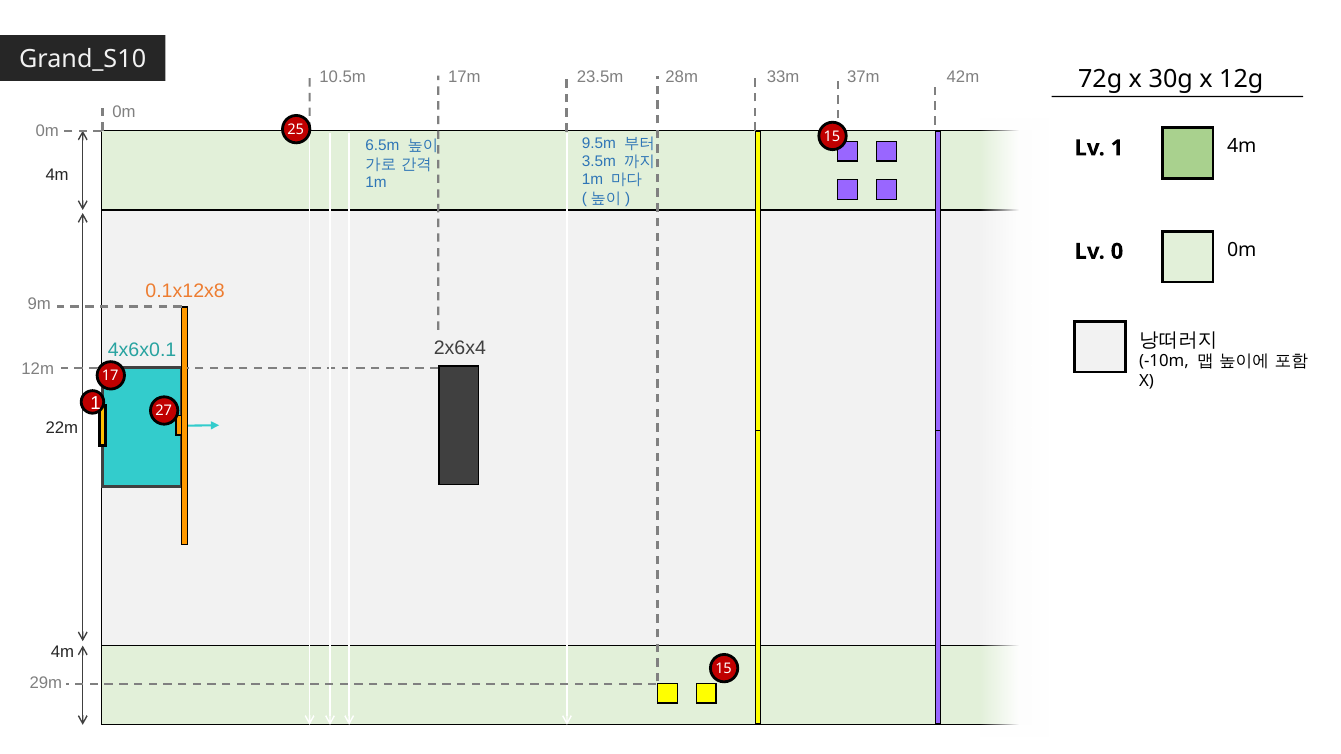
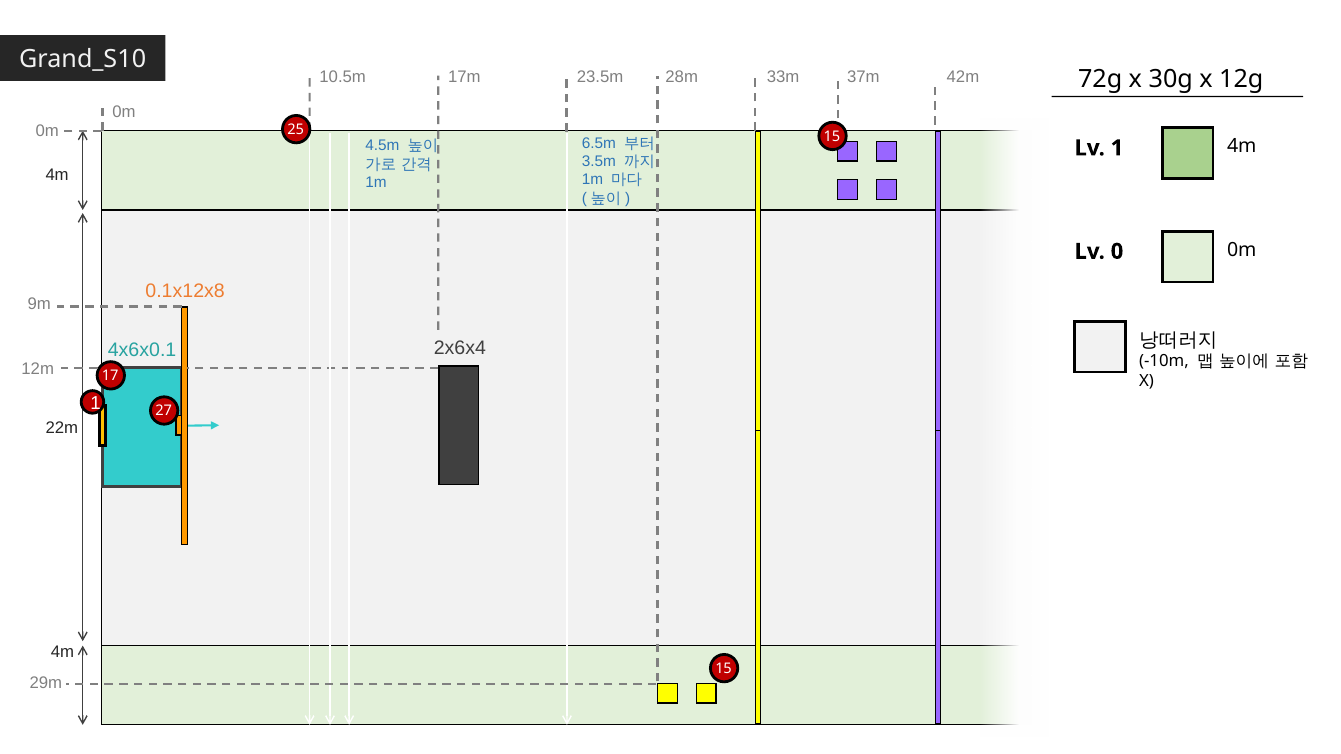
9.5m: 9.5m -> 6.5m (599, 143)
6.5m: 6.5m -> 4.5m (382, 146)
